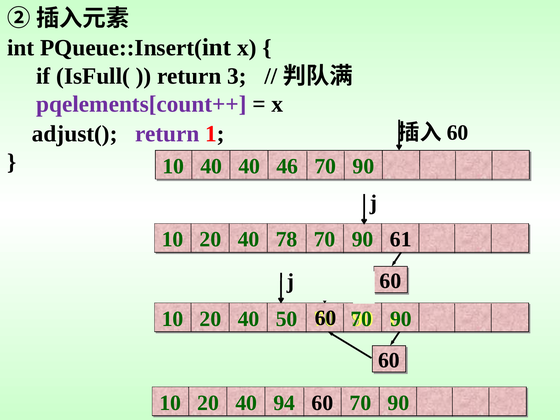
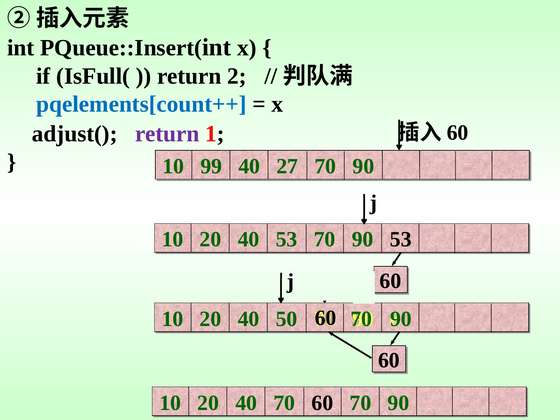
3: 3 -> 2 (237, 76)
pqelements[count++ colour: purple -> blue (141, 104)
10 40: 40 -> 99 (211, 166)
46: 46 -> 27 (287, 166)
40 78: 78 -> 53 (287, 239)
61: 61 -> 53 (401, 239)
40 94: 94 -> 70 (284, 403)
